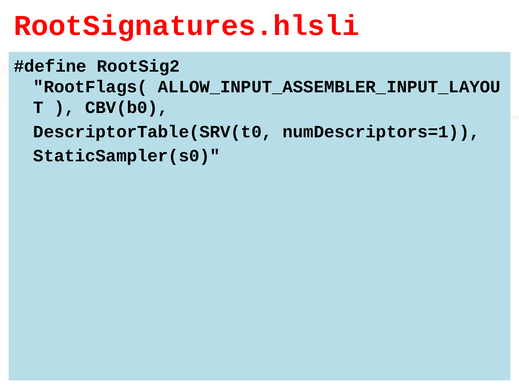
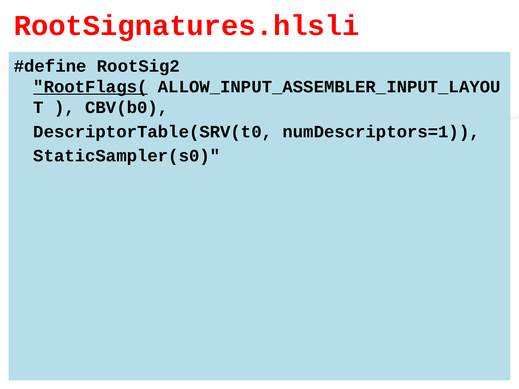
RootFlags( underline: none -> present (90, 87)
